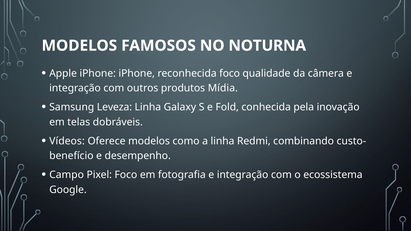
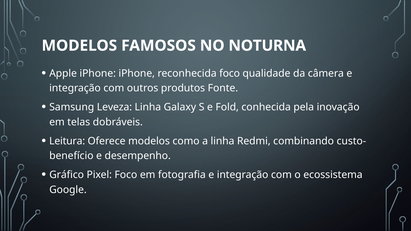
Mídia: Mídia -> Fonte (223, 88)
Vídeos: Vídeos -> Leitura (67, 141)
Campo: Campo -> Gráfico (67, 175)
